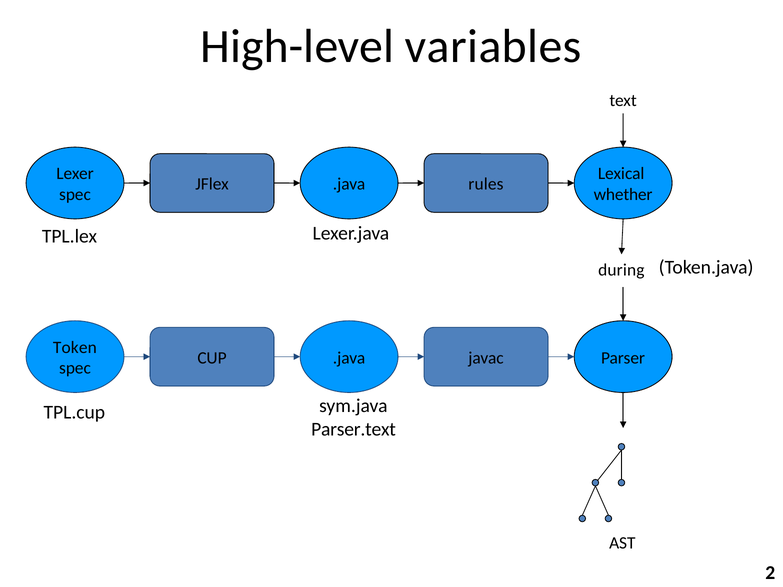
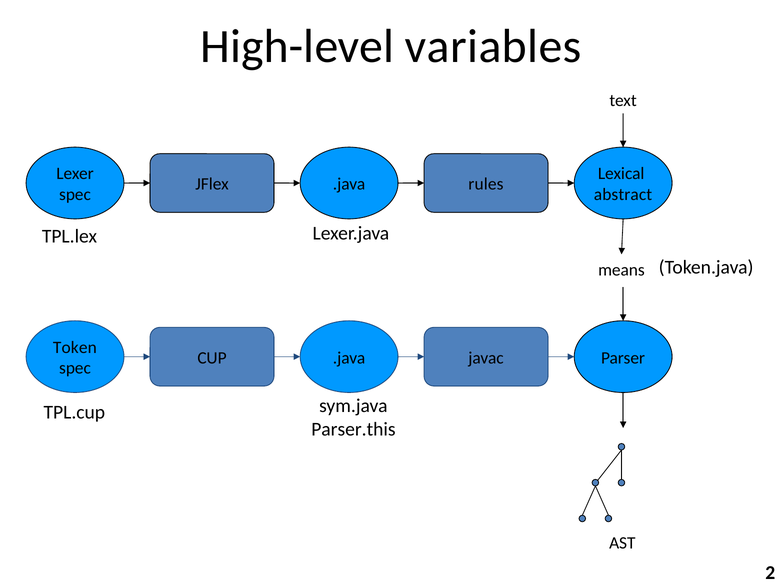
whether: whether -> abstract (623, 195)
during: during -> means (621, 270)
Parser.text: Parser.text -> Parser.this (353, 430)
